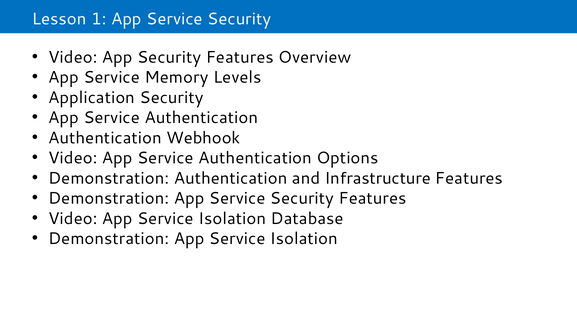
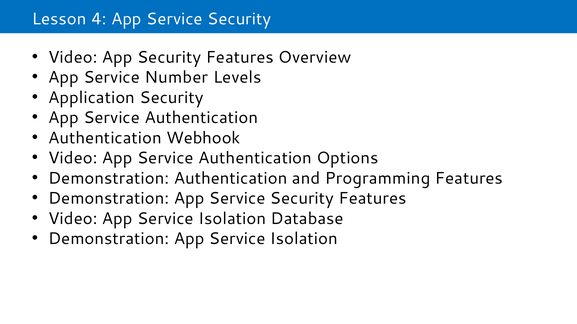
1: 1 -> 4 (99, 19)
Memory: Memory -> Number (176, 77)
Infrastructure: Infrastructure -> Programming (378, 178)
